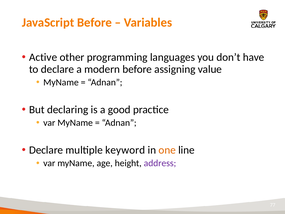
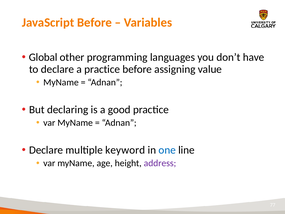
Active: Active -> Global (43, 57)
a modern: modern -> practice (102, 69)
one colour: orange -> blue (167, 150)
